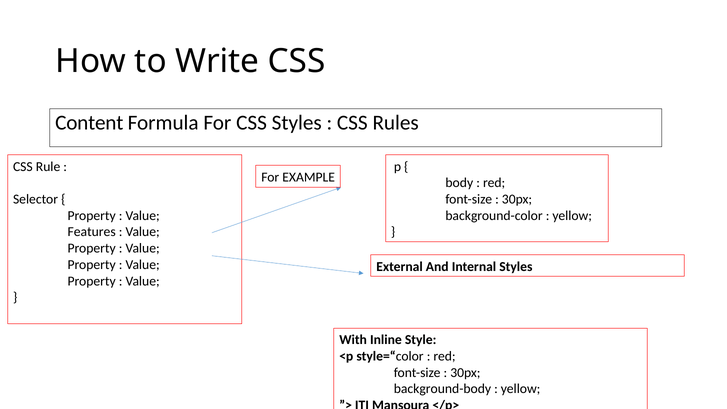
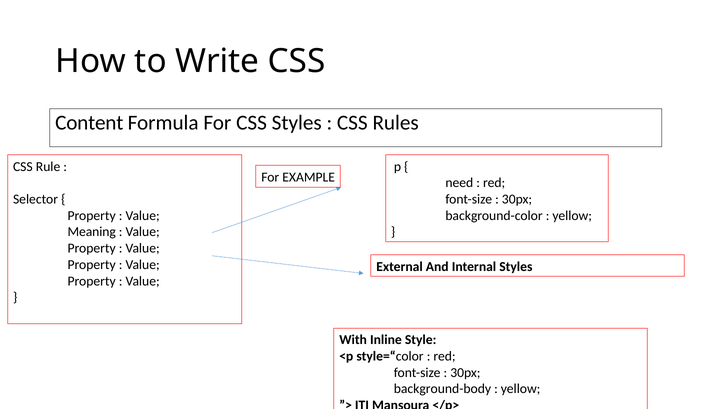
body: body -> need (459, 183)
Features: Features -> Meaning (92, 232)
